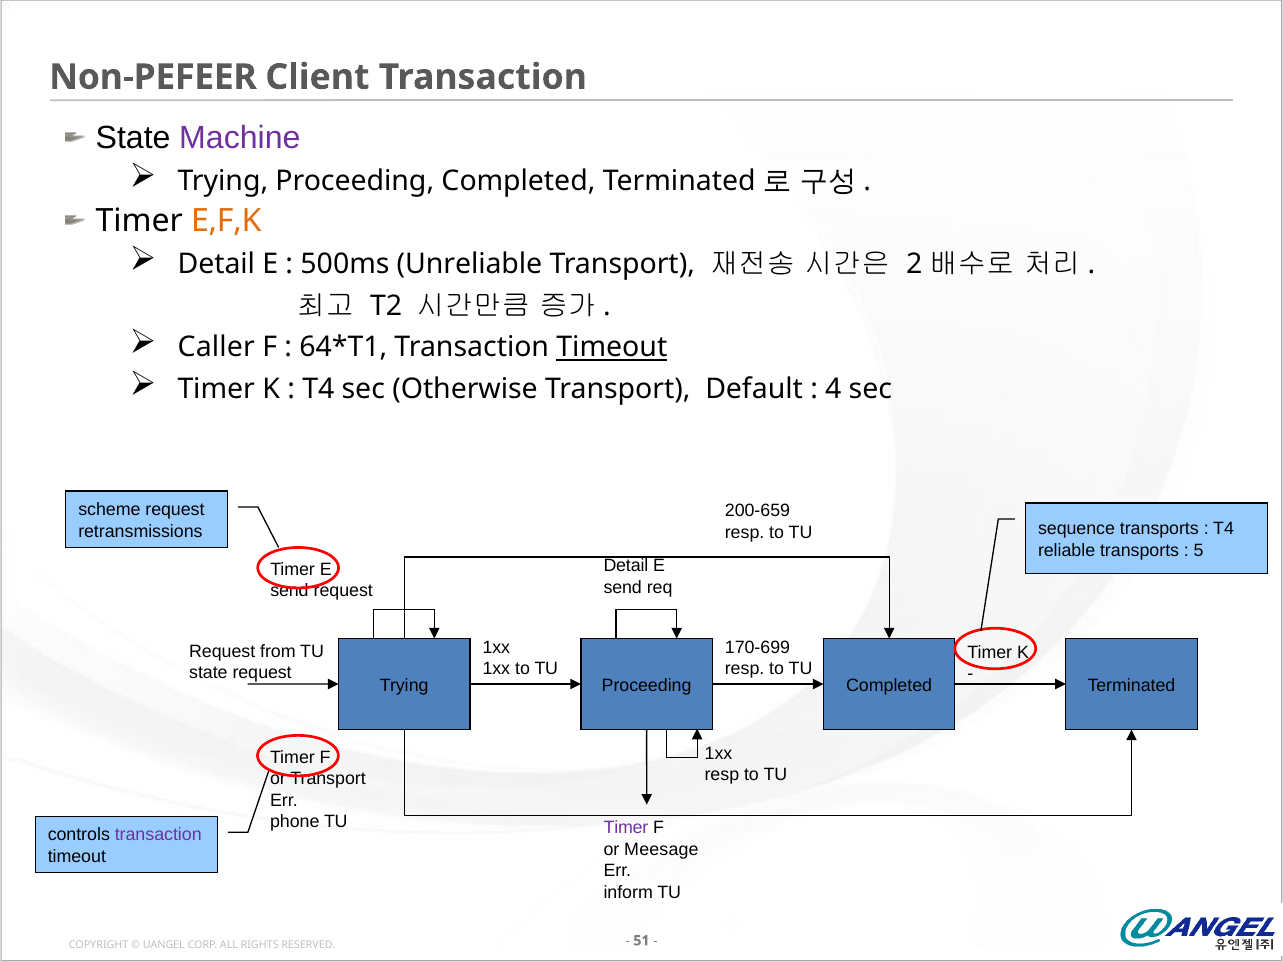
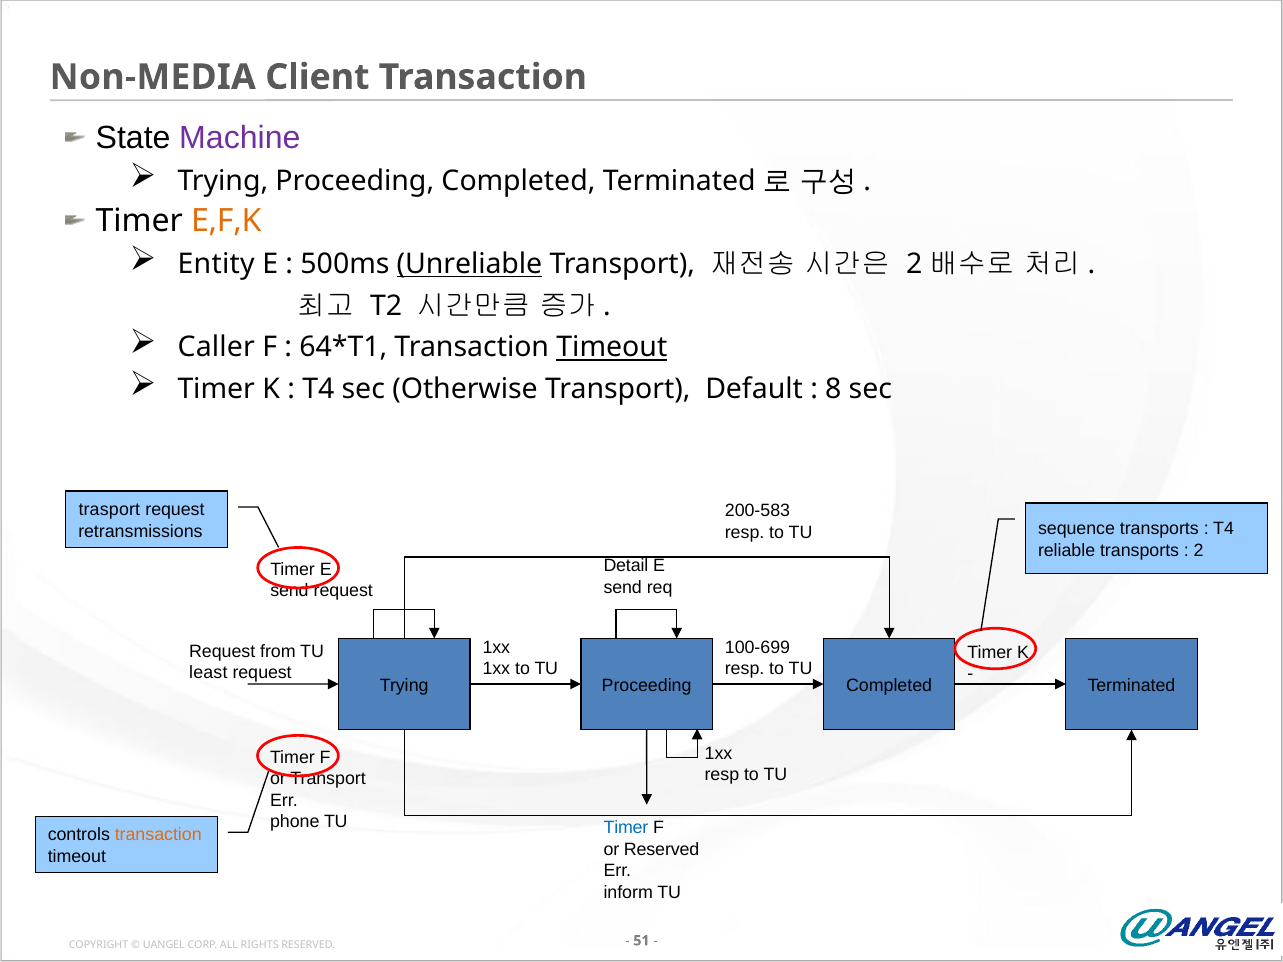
Non-PEFEER: Non-PEFEER -> Non-MEDIA (153, 77)
Detail: Detail -> Entity (216, 264)
Unreliable underline: none -> present (469, 264)
4: 4 -> 8 (833, 389)
scheme: scheme -> trasport (109, 510)
200-659: 200-659 -> 200-583 (757, 511)
5: 5 -> 2 (1199, 550)
170-699: 170-699 -> 100-699 (757, 648)
state: state -> least (208, 673)
Timer colour: purple -> blue (626, 828)
transaction colour: purple -> orange (158, 835)
or Meesage: Meesage -> Reserved (662, 850)
